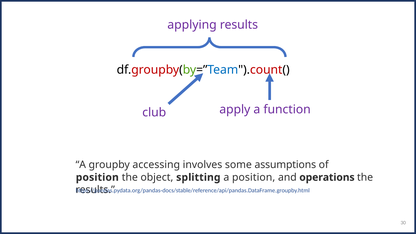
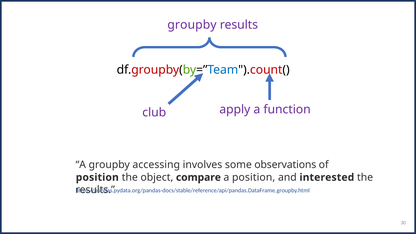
applying: applying -> groupby (192, 25)
assumptions: assumptions -> observations (285, 165)
splitting: splitting -> compare (198, 177)
operations: operations -> interested (327, 177)
